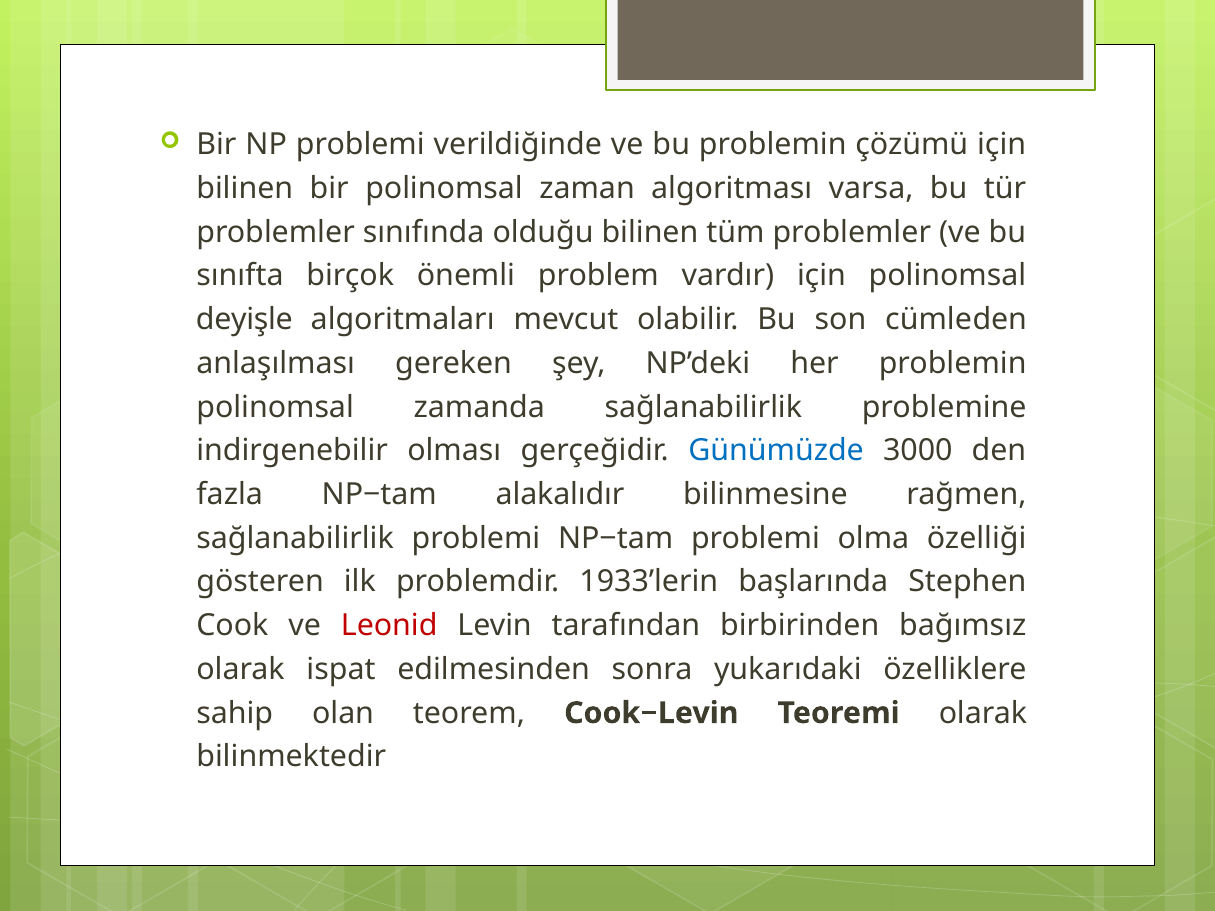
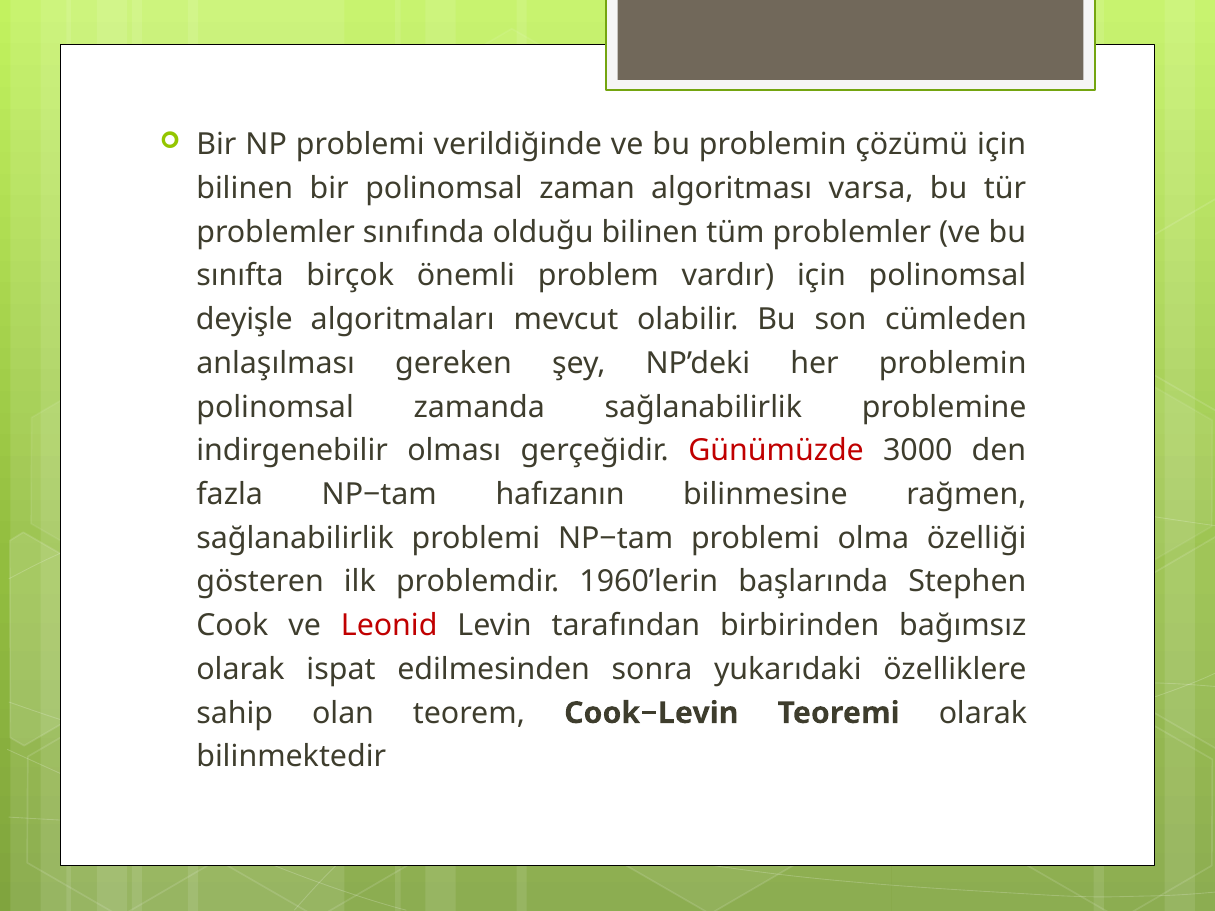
Günümüzde colour: blue -> red (776, 451)
alakalıdır: alakalıdır -> hafızanın (560, 495)
1933’lerin: 1933’lerin -> 1960’lerin (649, 582)
